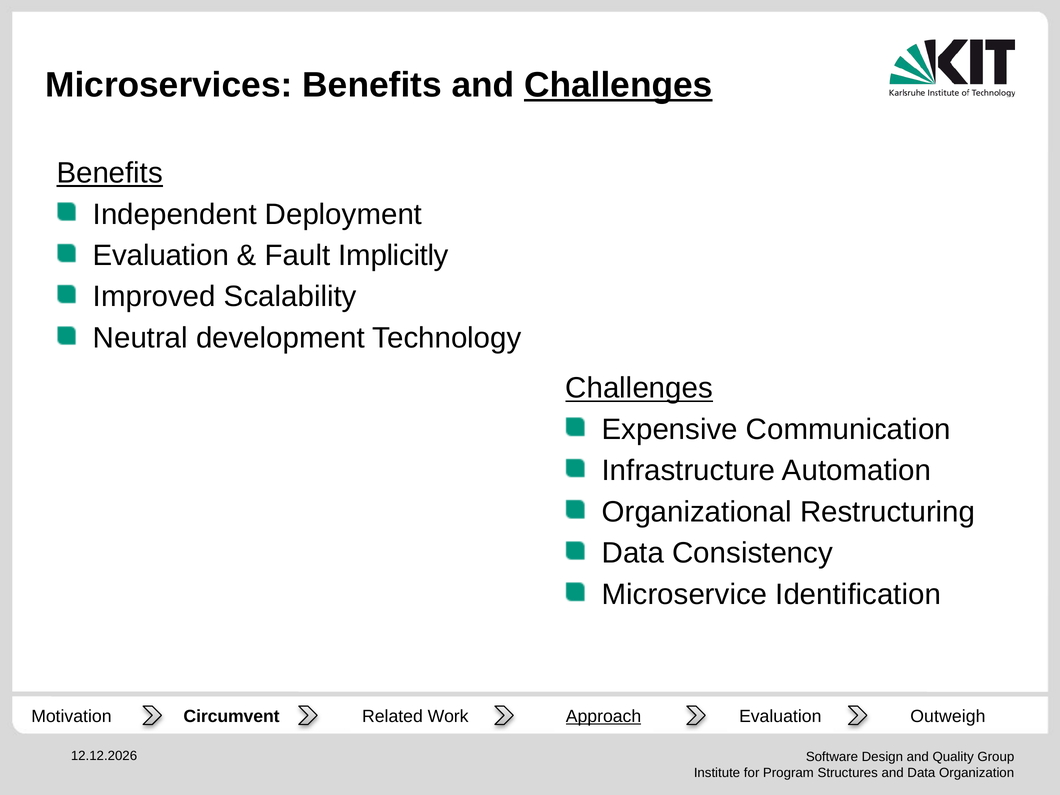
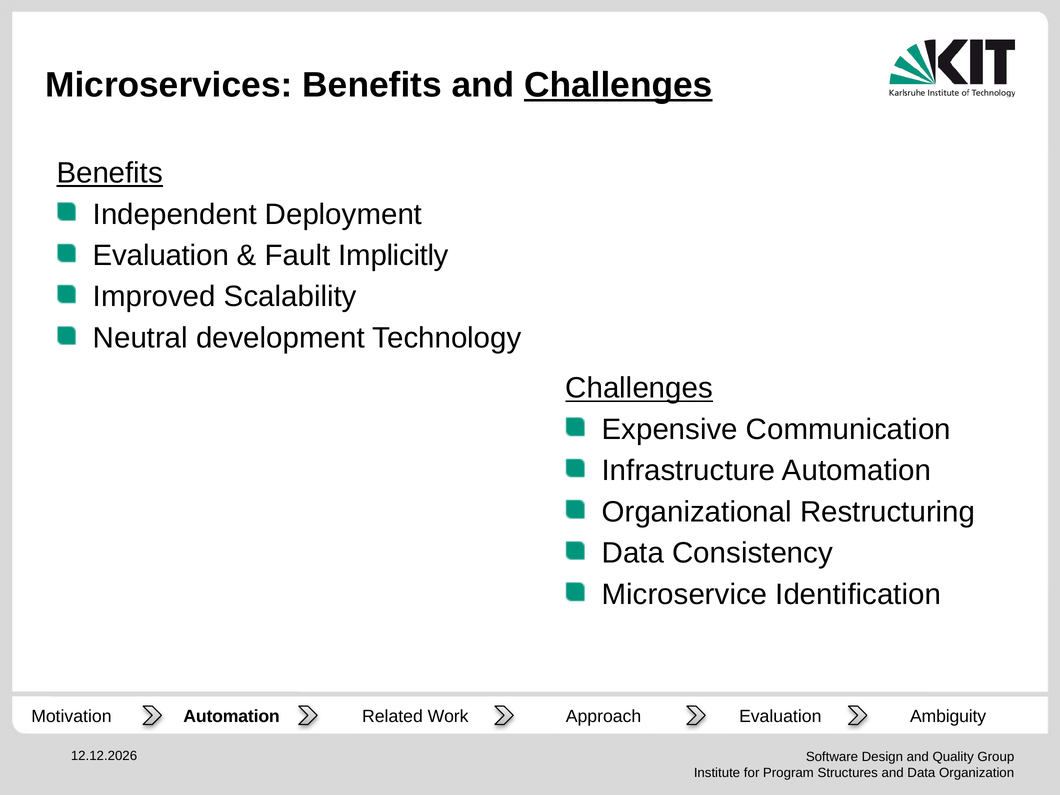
Circumvent: Circumvent -> Automation (232, 716)
Approach underline: present -> none (604, 716)
Outweigh: Outweigh -> Ambiguity (948, 716)
